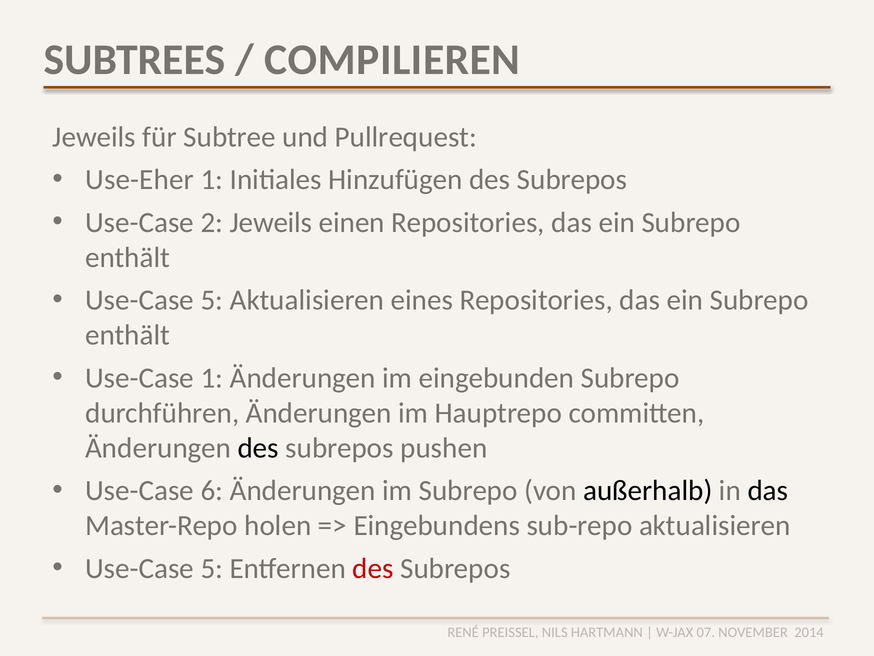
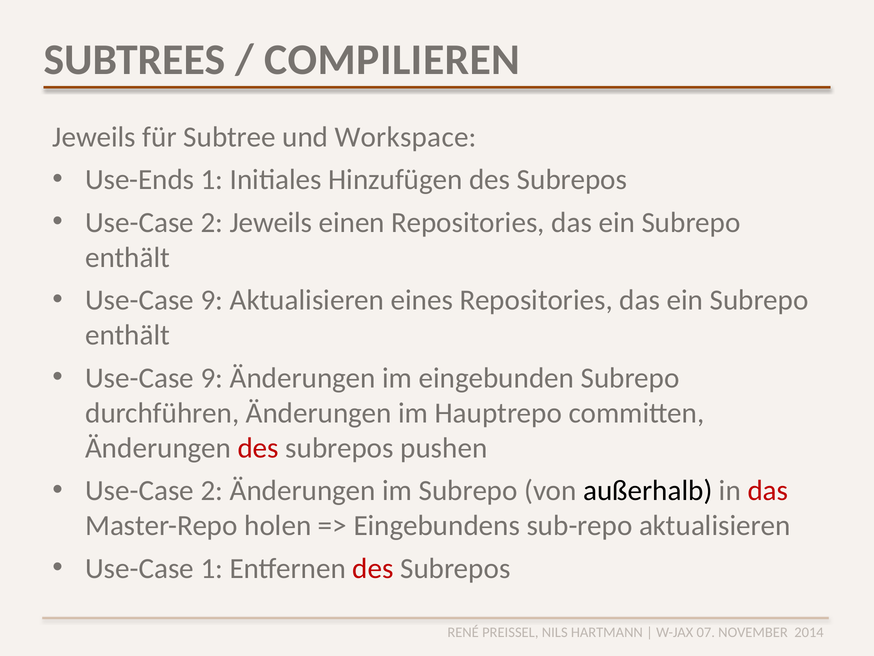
Pullrequest: Pullrequest -> Workspace (406, 137)
Use-Eher: Use-Eher -> Use-Ends (140, 180)
5: 5 -> 9 (212, 300)
1: 1 -> 9 (212, 378)
des colour: black -> red (258, 448)
6: 6 -> 2 (212, 490)
das colour: black -> red (768, 490)
5: 5 -> 1 (212, 568)
